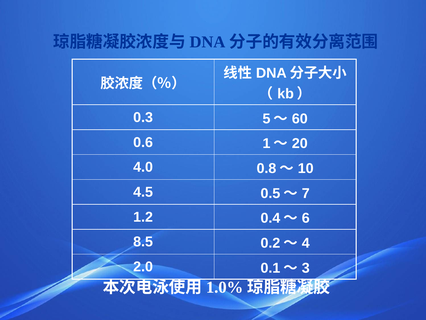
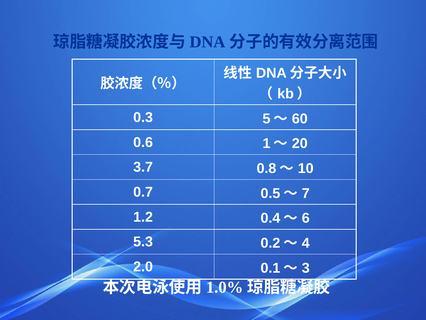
4.0: 4.0 -> 3.7 (143, 167)
4.5: 4.5 -> 0.7 (143, 192)
8.5: 8.5 -> 5.3 (143, 242)
